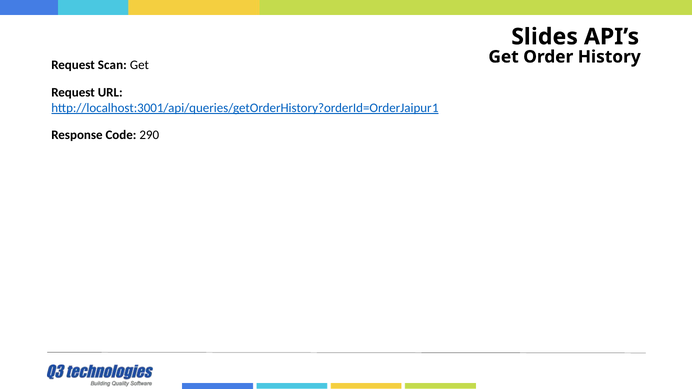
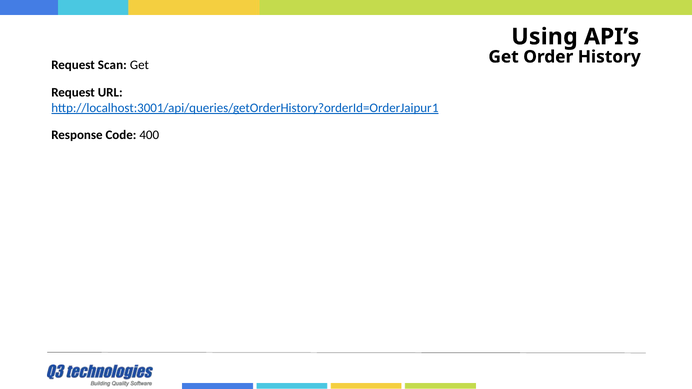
Slides: Slides -> Using (544, 37)
290: 290 -> 400 (149, 135)
